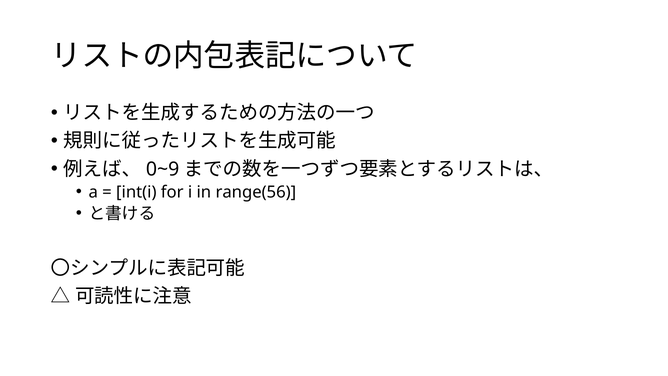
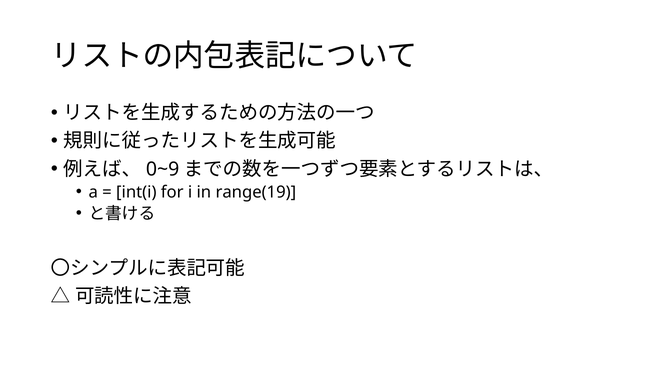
range(56: range(56 -> range(19 (256, 192)
